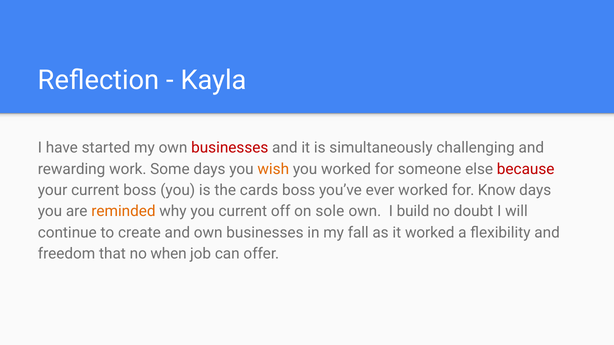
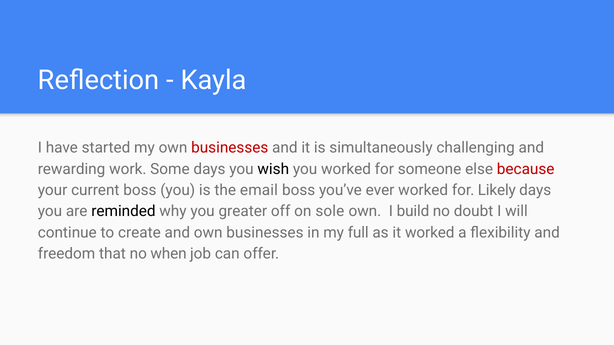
wish colour: orange -> black (273, 169)
cards: cards -> email (259, 190)
Know: Know -> Likely (497, 190)
reminded colour: orange -> black (123, 212)
you current: current -> greater (243, 212)
fall: fall -> full (358, 233)
